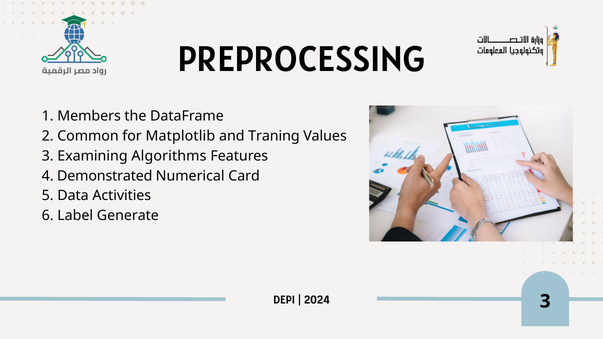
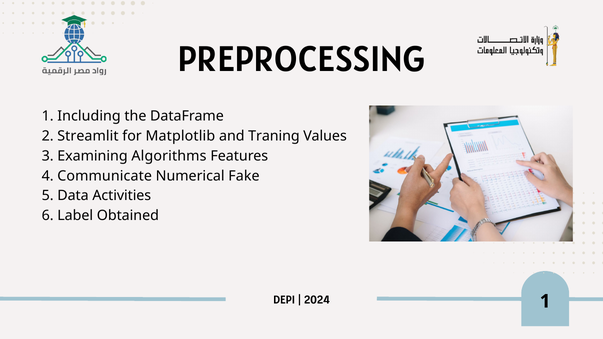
Members: Members -> Including (89, 116)
Common: Common -> Streamlit (88, 136)
Demonstrated: Demonstrated -> Communicate (105, 176)
Card: Card -> Fake (244, 176)
Generate: Generate -> Obtained (128, 216)
2024 3: 3 -> 1 (545, 301)
